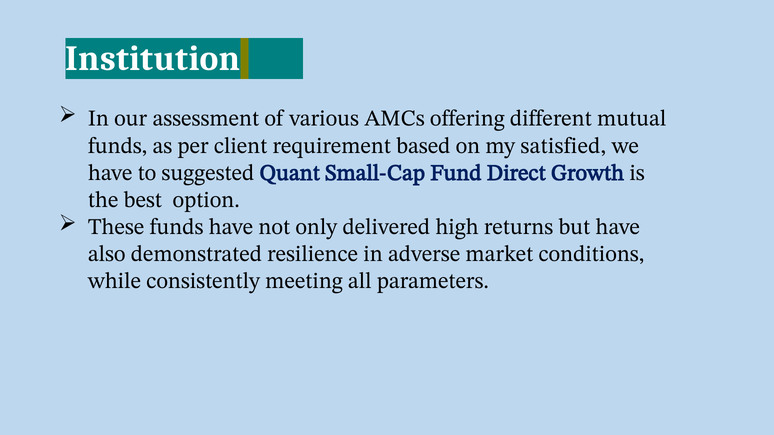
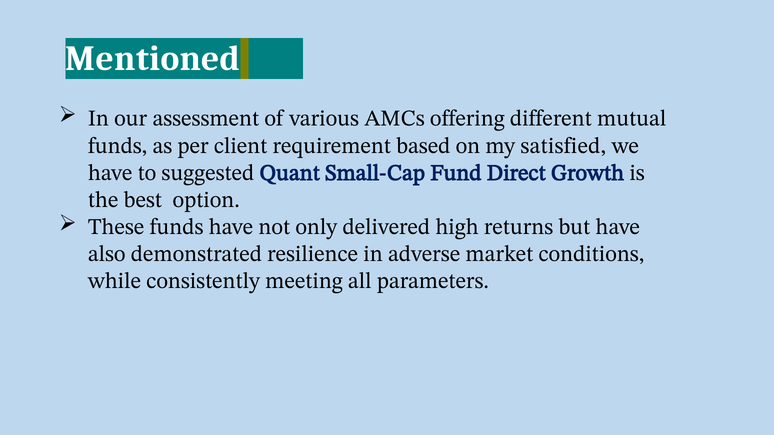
Institution: Institution -> Mentioned (153, 58)
